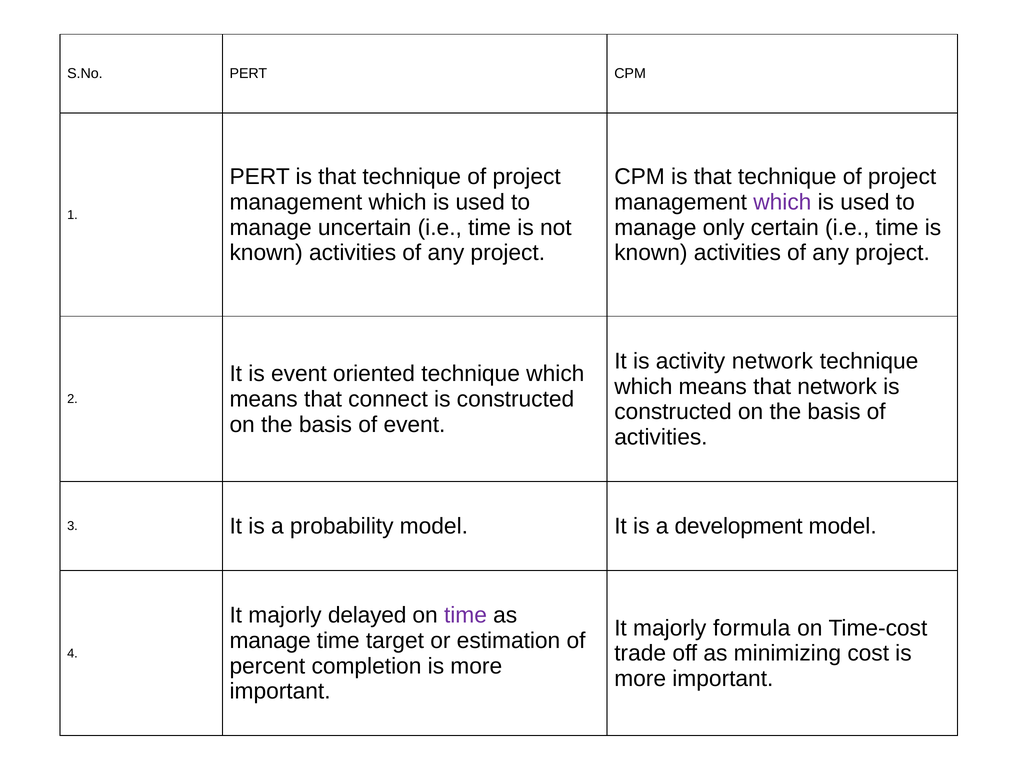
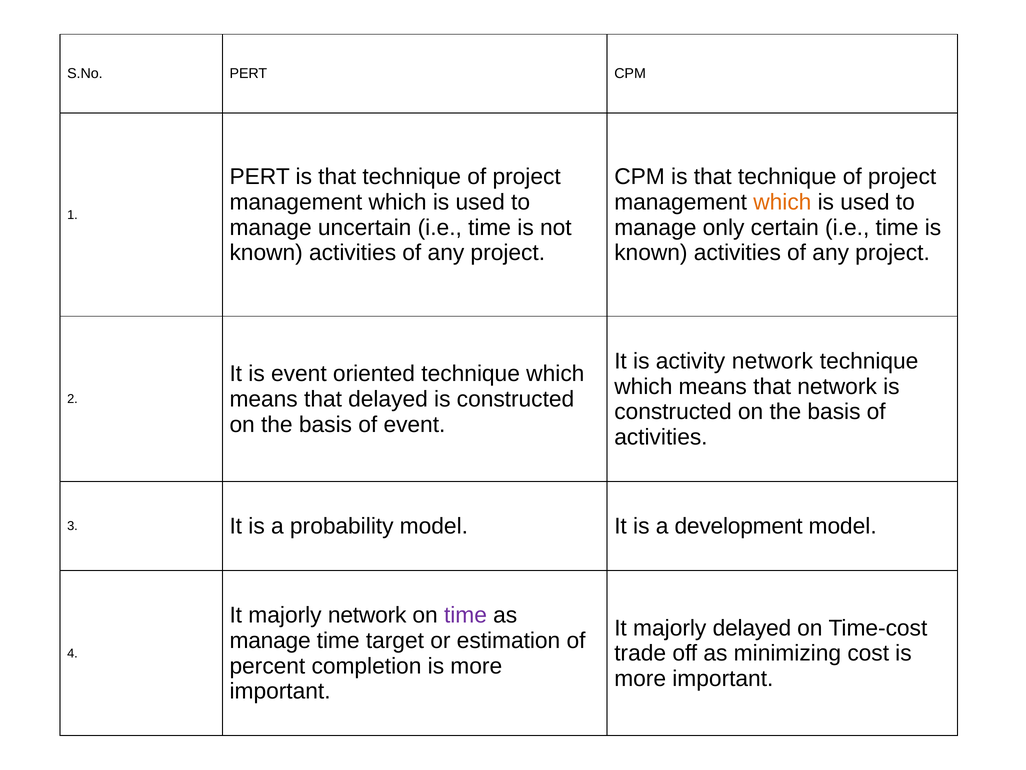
which colour: purple -> orange (782, 202)
that connect: connect -> delayed (388, 399)
majorly delayed: delayed -> network (367, 615)
majorly formula: formula -> delayed (752, 628)
